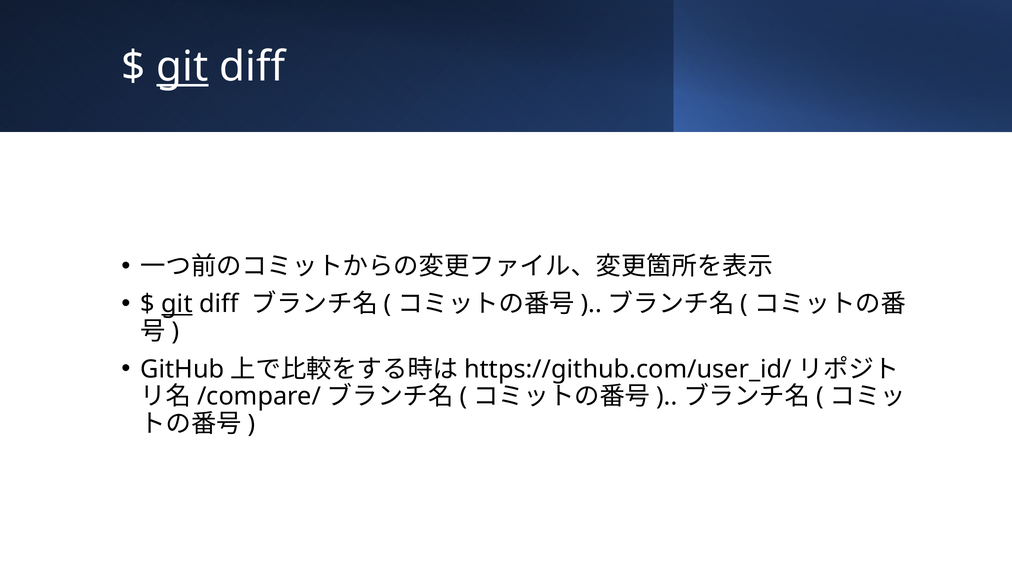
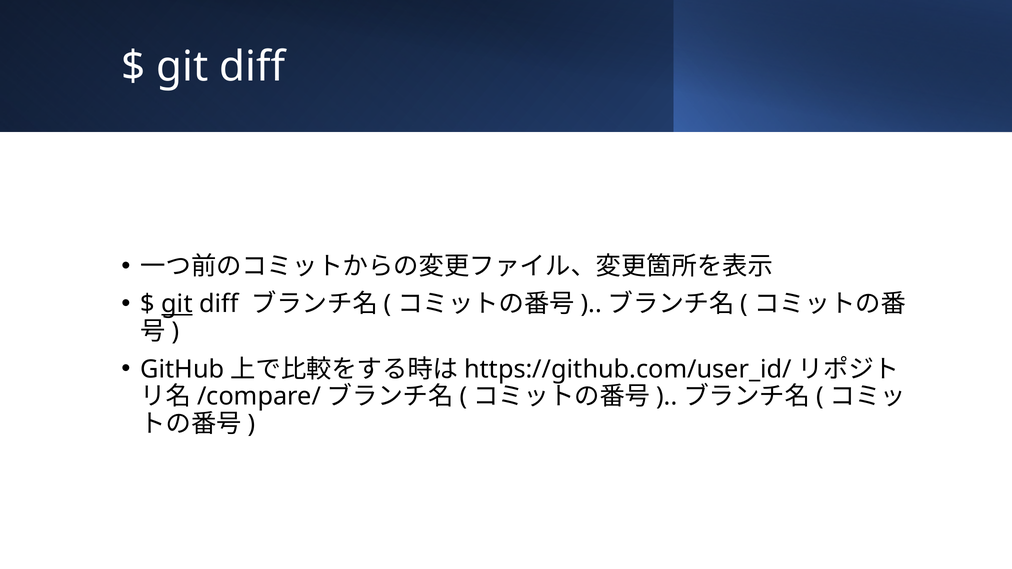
git underline: present -> none (182, 67)
